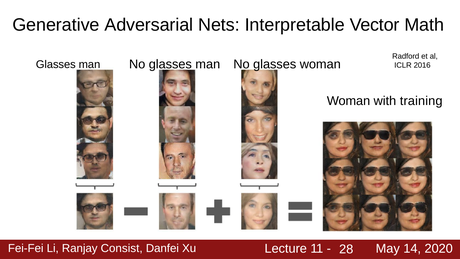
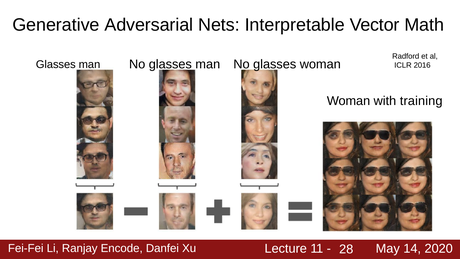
Consist: Consist -> Encode (122, 248)
